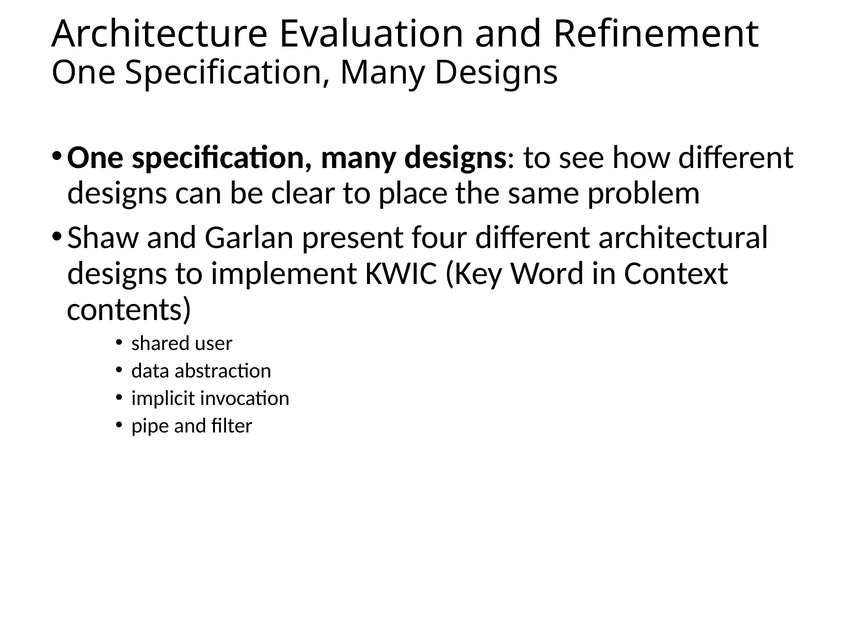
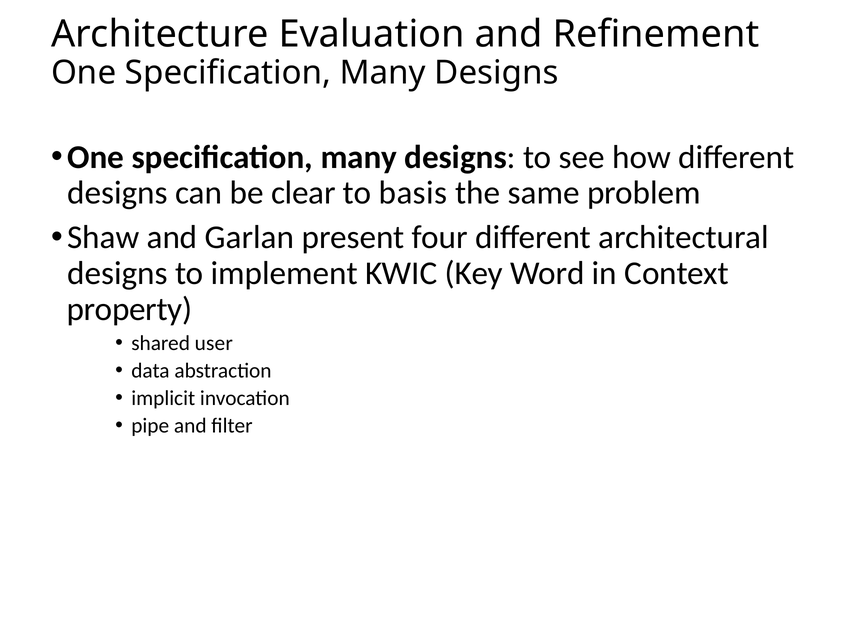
place: place -> basis (413, 193)
contents: contents -> property (129, 309)
